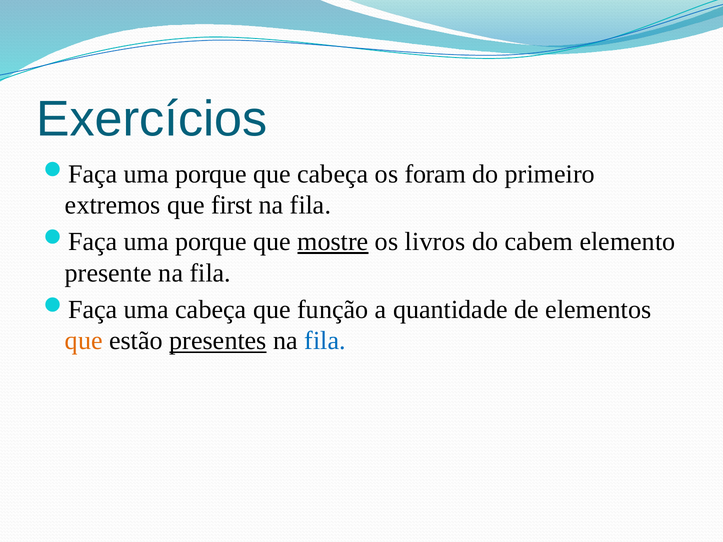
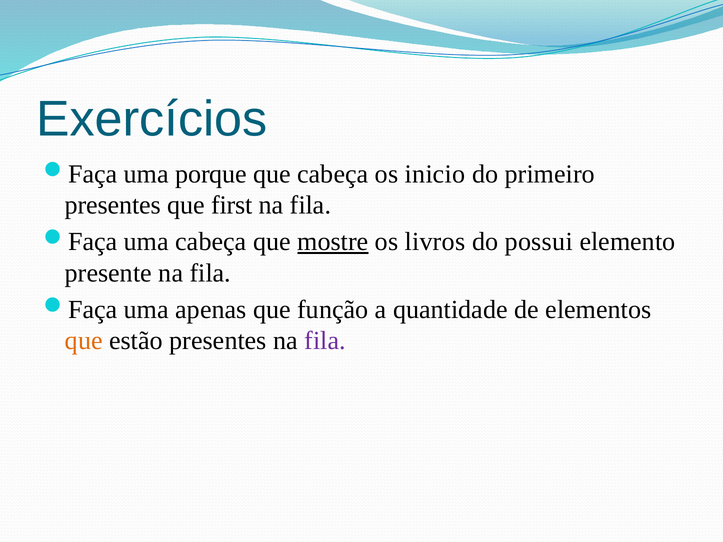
foram: foram -> inicio (435, 174)
extremos: extremos -> presentes (113, 205)
porque: porque -> cabeça (211, 242)
cabem: cabem -> possui (539, 242)
uma cabeça: cabeça -> apenas (211, 310)
presentes underline: present -> none (218, 341)
fila colour: blue -> purple (325, 341)
